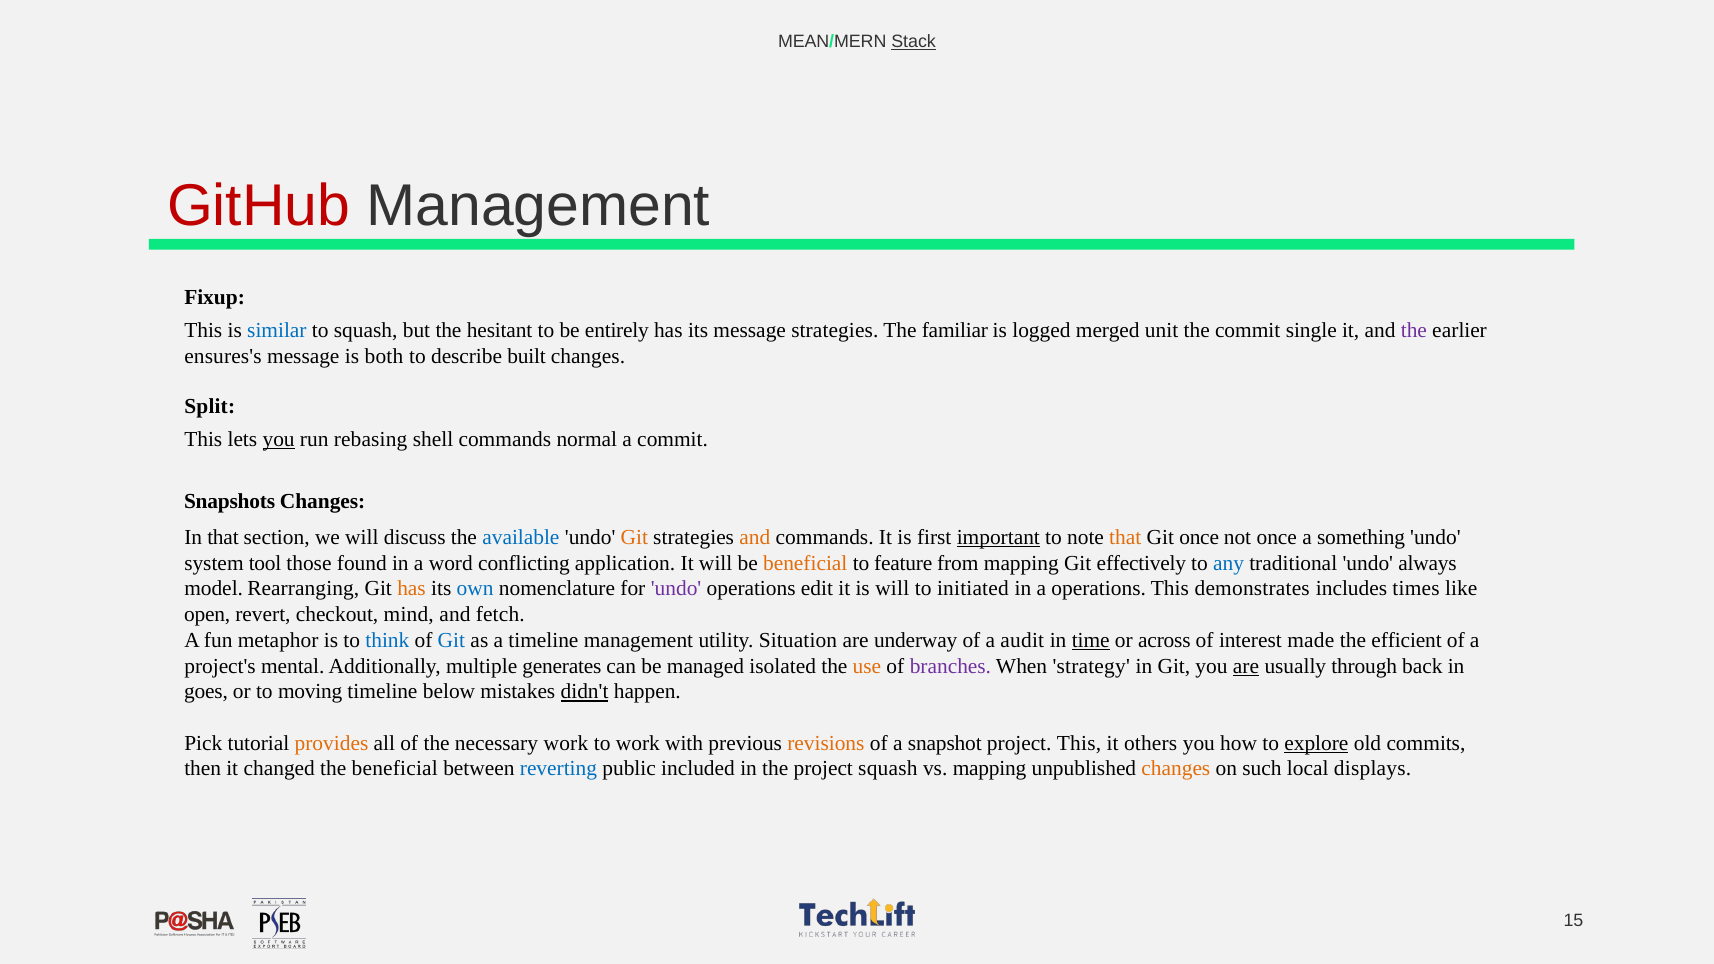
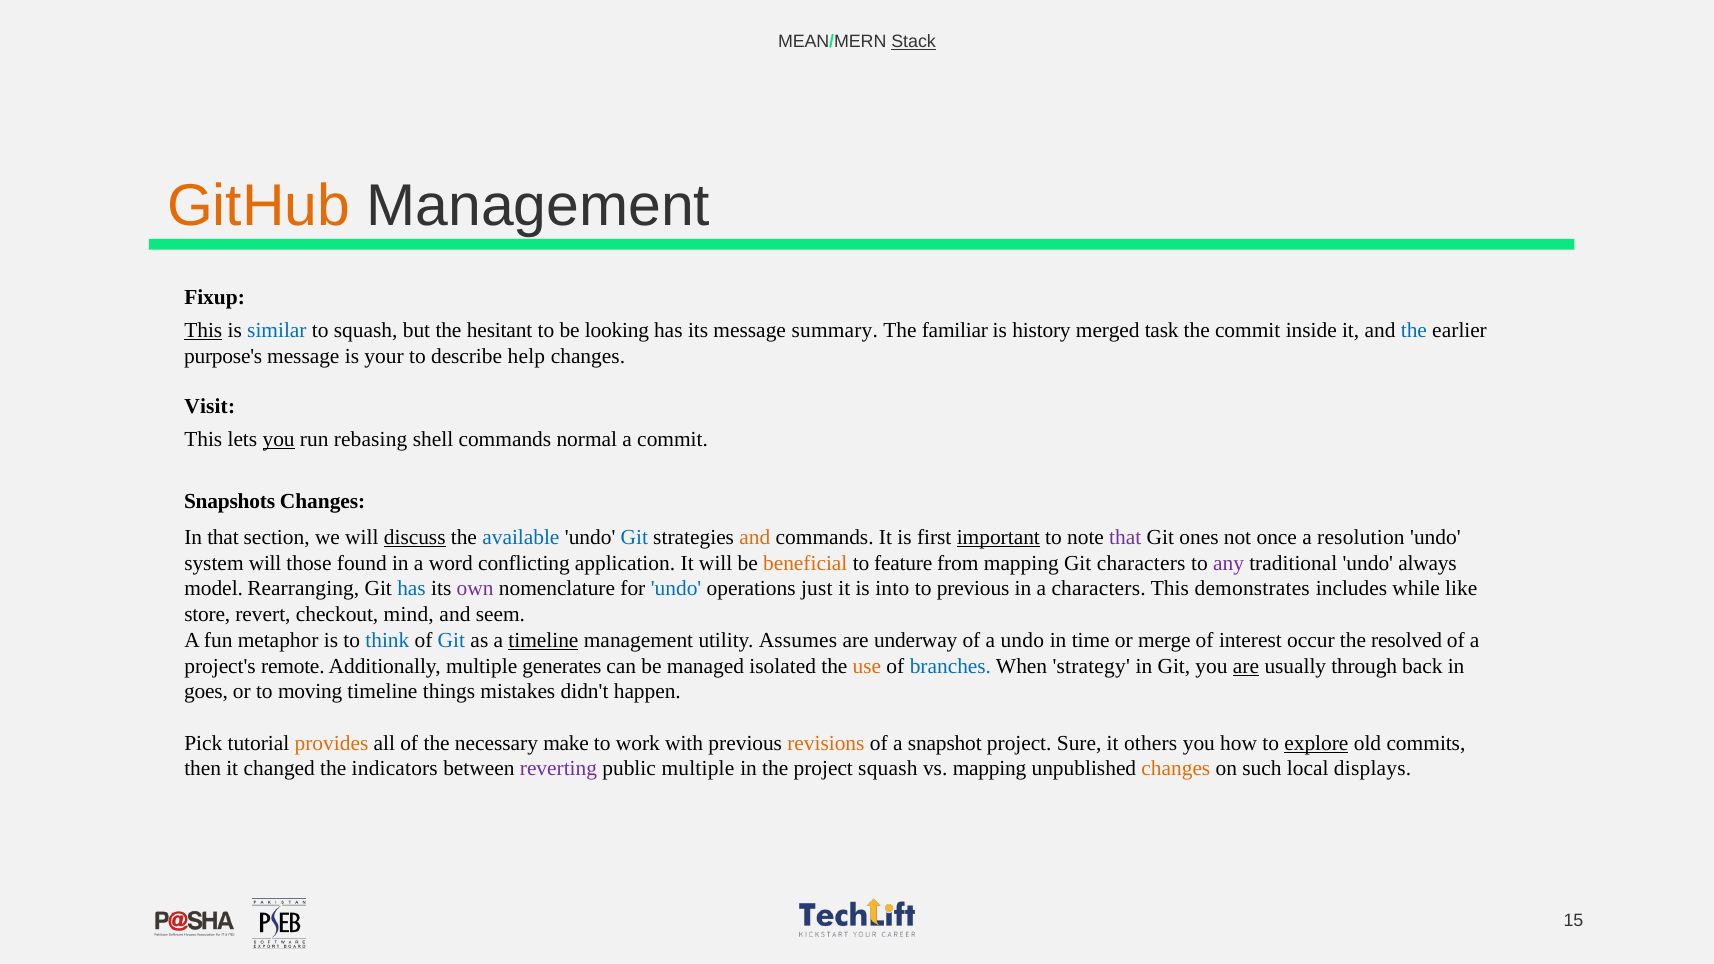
GitHub colour: red -> orange (259, 206)
This underline: none -> present (203, 330)
entirely: entirely -> looking (617, 330)
message strategies: strategies -> summary (835, 330)
logged: logged -> history (1042, 330)
unit: unit -> task (1162, 330)
single: single -> inside (1311, 330)
the colour: purple -> blue (1414, 330)
ensures's: ensures's -> purpose's (223, 356)
both: both -> your (384, 356)
built: built -> help (526, 356)
Split: Split -> Visit (210, 407)
discuss underline: none -> present (415, 537)
Git colour: orange -> blue (634, 537)
that colour: orange -> purple (1125, 537)
Git once: once -> ones (1199, 537)
something: something -> resolution (1361, 537)
system tool: tool -> will (265, 563)
Git effectively: effectively -> characters (1141, 563)
any colour: blue -> purple (1229, 563)
has colour: orange -> blue (412, 589)
own colour: blue -> purple (475, 589)
undo colour: purple -> blue (676, 589)
edit: edit -> just (817, 589)
is will: will -> into (892, 589)
to initiated: initiated -> previous (973, 589)
a operations: operations -> characters (1099, 589)
times: times -> while (1416, 589)
open: open -> store (207, 615)
fetch: fetch -> seem (500, 615)
timeline underline: none -> present (543, 640)
Situation: Situation -> Assumes (798, 640)
a audit: audit -> undo (1022, 640)
time underline: present -> none (1091, 640)
across: across -> merge (1164, 640)
made: made -> occur (1311, 640)
efficient: efficient -> resolved (1407, 640)
mental: mental -> remote (293, 666)
branches colour: purple -> blue (950, 666)
below: below -> things (449, 692)
didn't underline: present -> none (585, 692)
necessary work: work -> make (566, 743)
project This: This -> Sure (1079, 743)
the beneficial: beneficial -> indicators (395, 769)
reverting colour: blue -> purple (558, 769)
public included: included -> multiple (698, 769)
